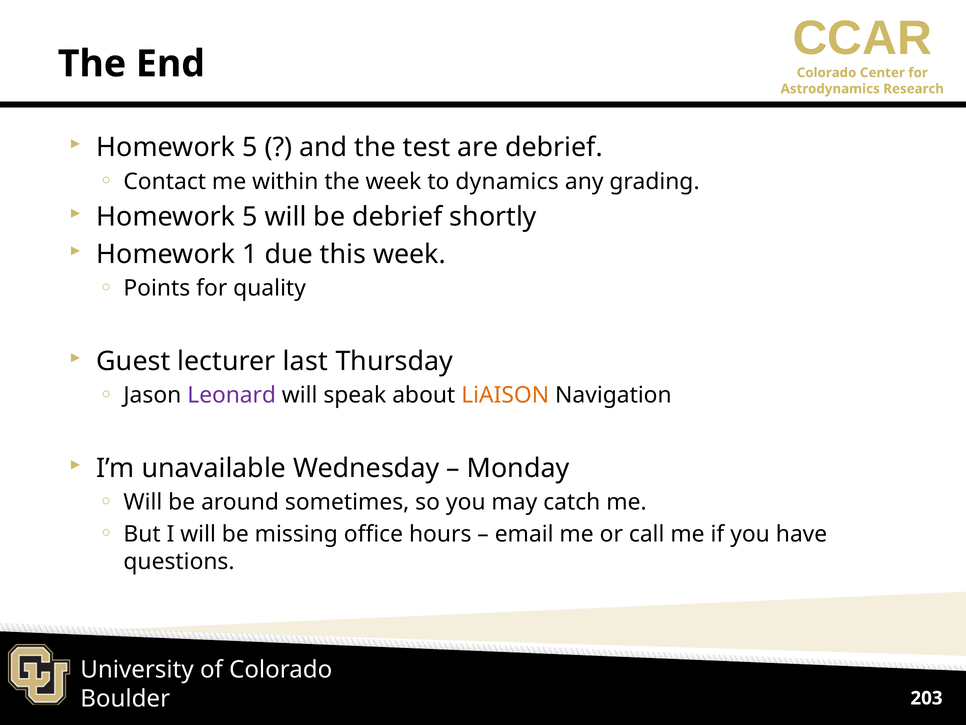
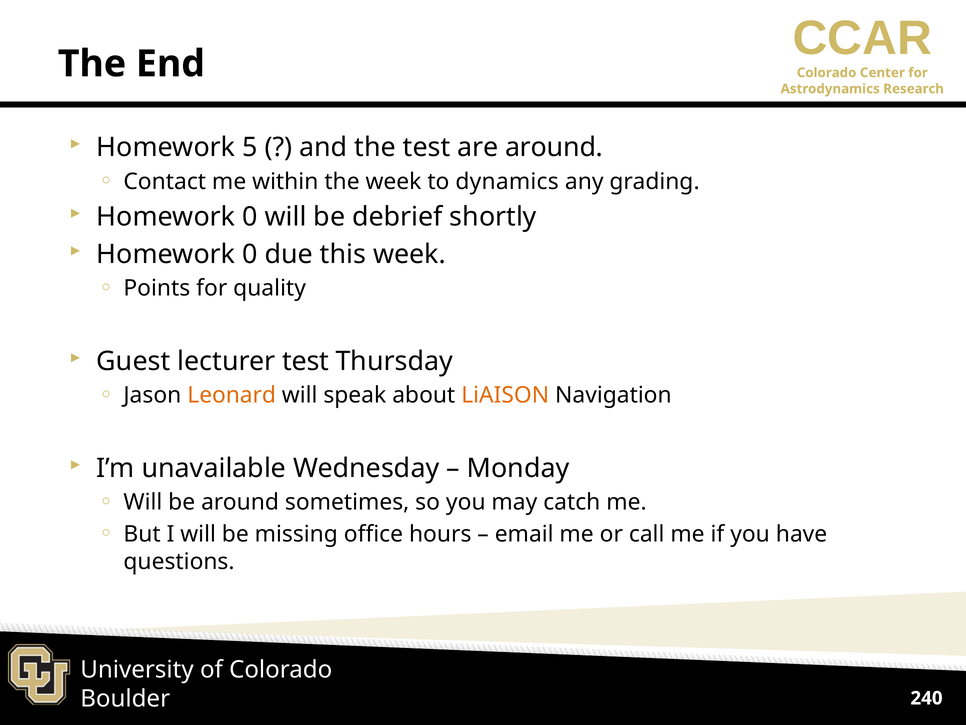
are debrief: debrief -> around (554, 148)
5: 5 -> 0 (250, 217)
1: 1 -> 0 (250, 254)
lecturer last: last -> test (306, 361)
Leonard colour: purple -> orange (232, 395)
203: 203 -> 240 (927, 698)
